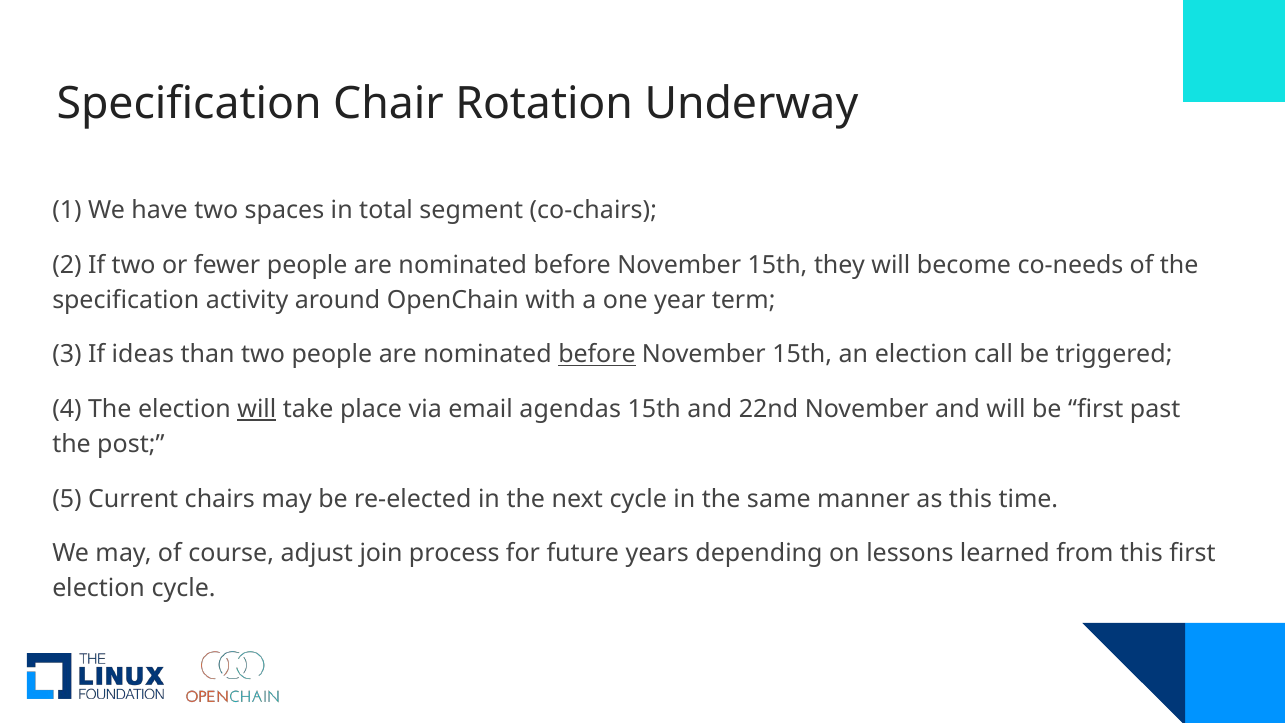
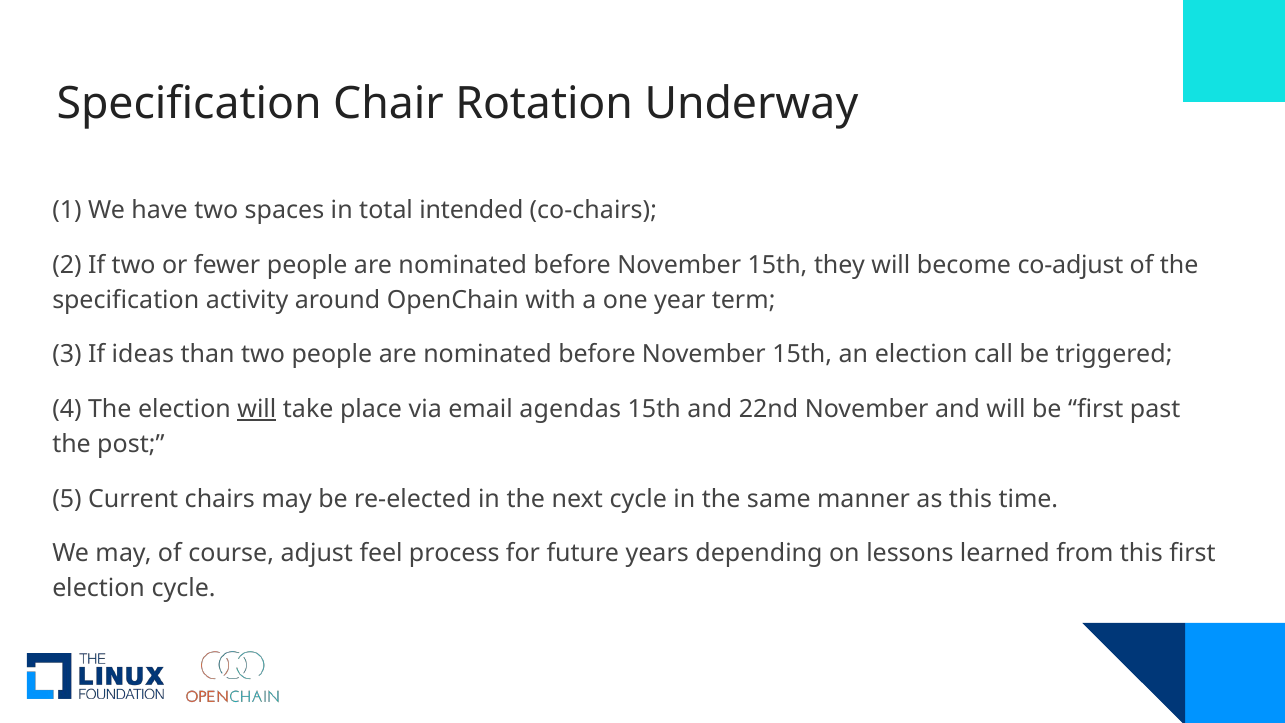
segment: segment -> intended (471, 211)
co-needs: co-needs -> co-adjust (1071, 265)
before underline: present -> none (597, 355)
join: join -> feel (381, 553)
